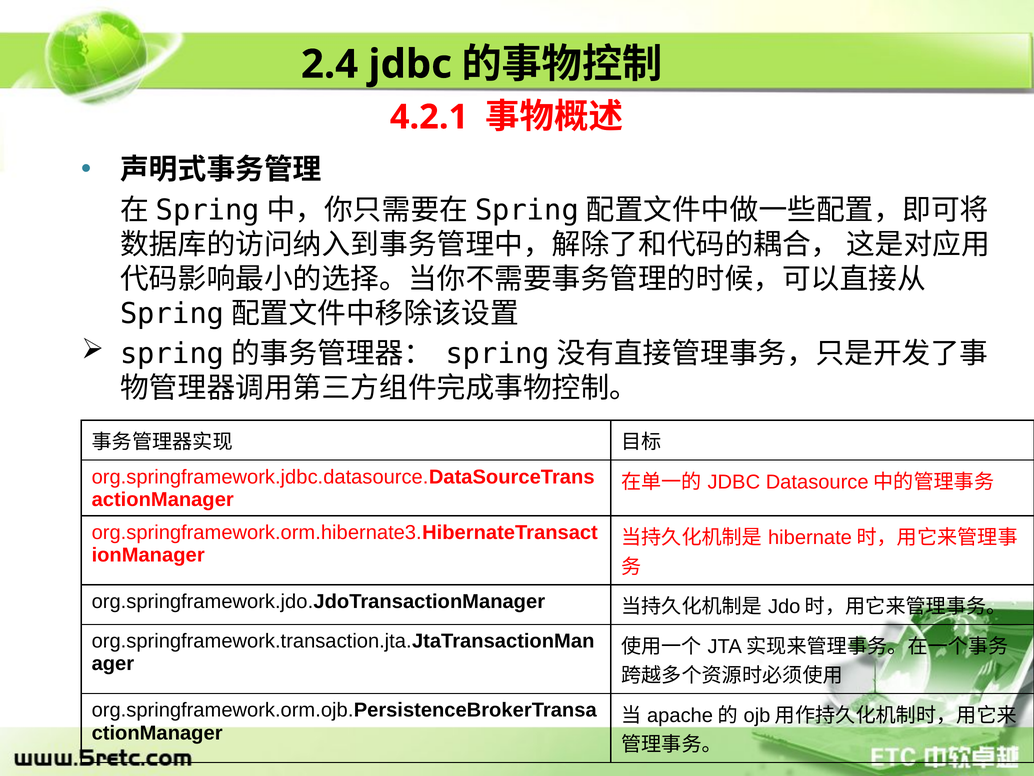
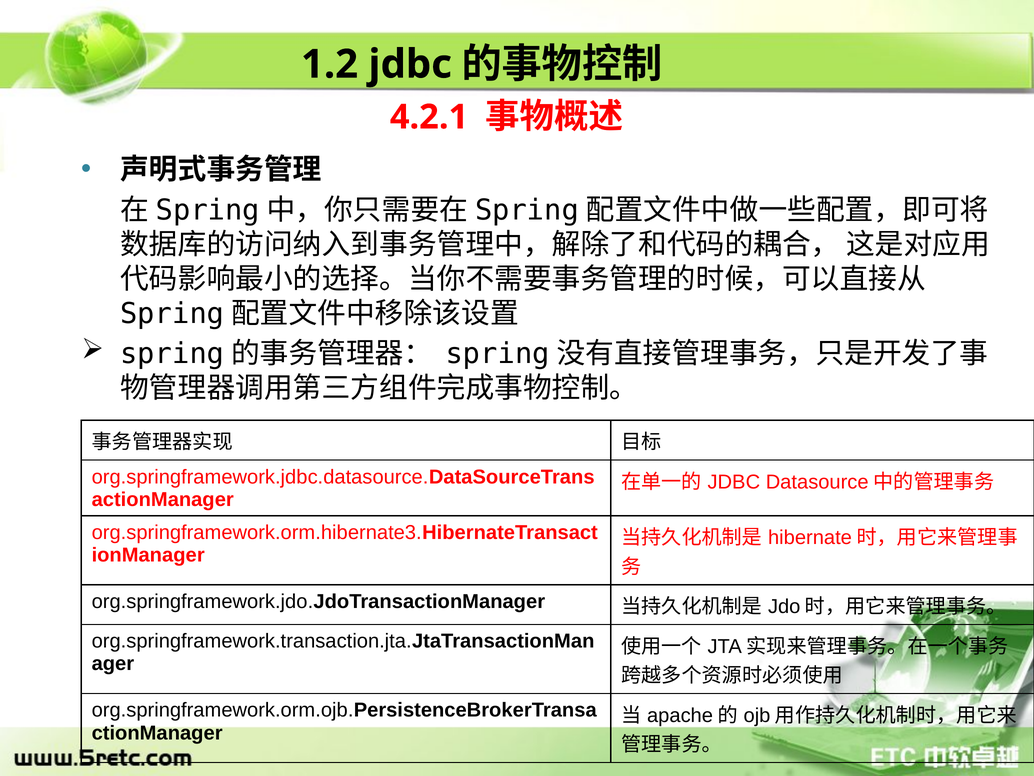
2.4: 2.4 -> 1.2 (330, 64)
